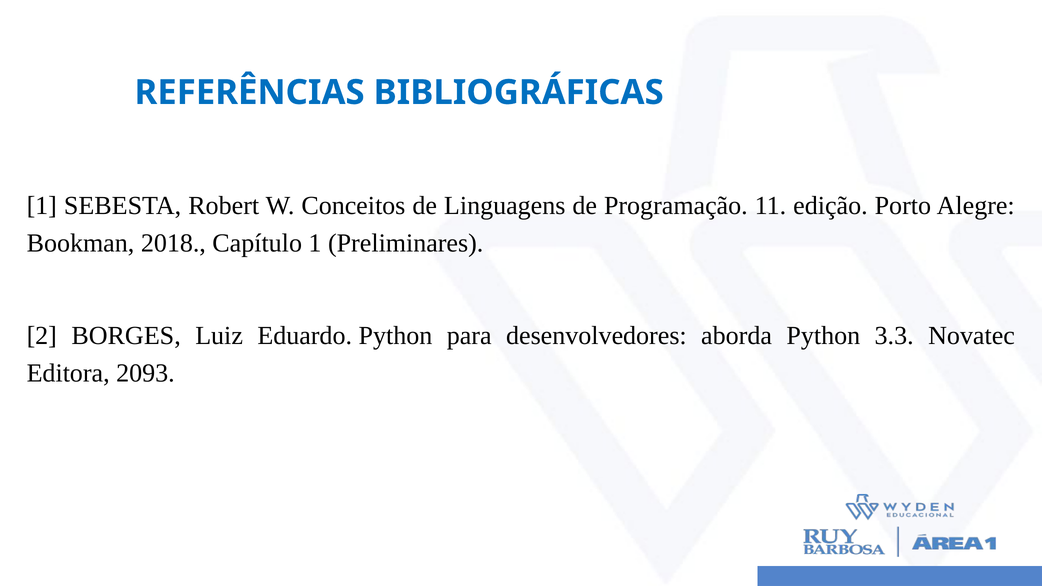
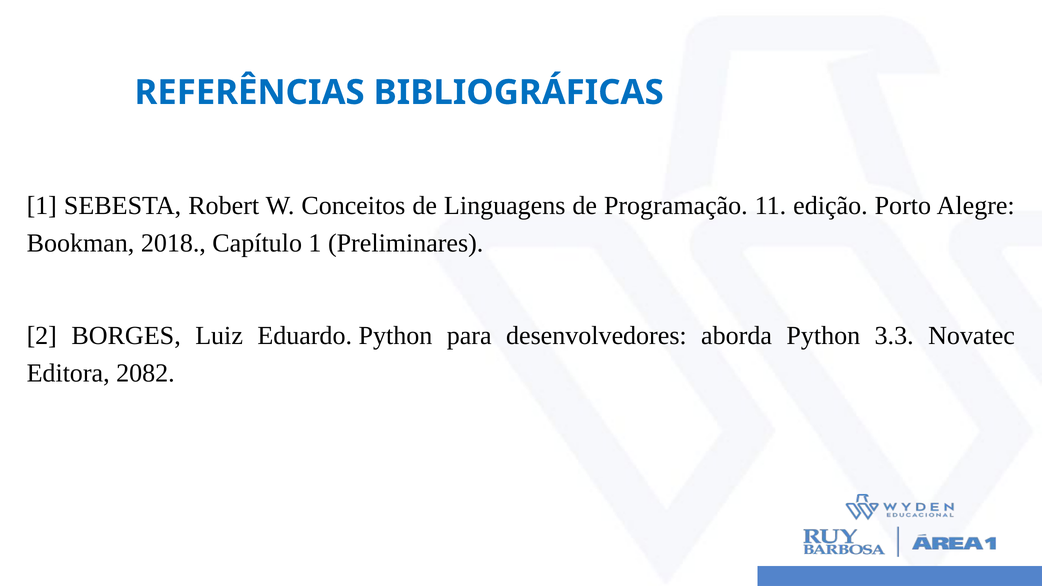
2093: 2093 -> 2082 (145, 373)
